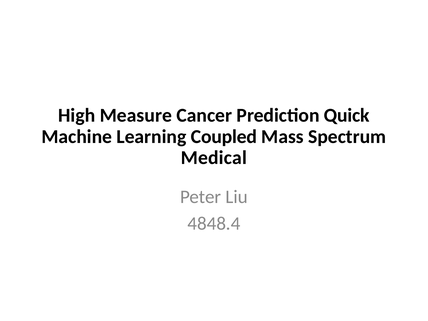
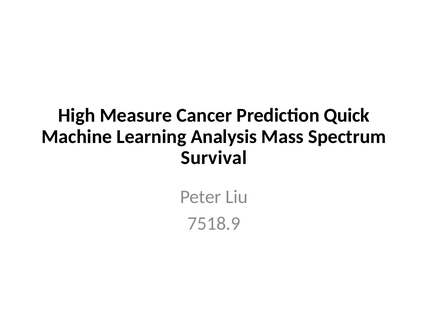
Coupled: Coupled -> Analysis (224, 137)
Medical: Medical -> Survival (214, 158)
4848.4: 4848.4 -> 7518.9 (214, 223)
